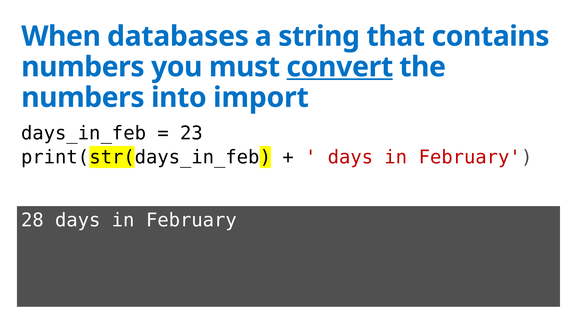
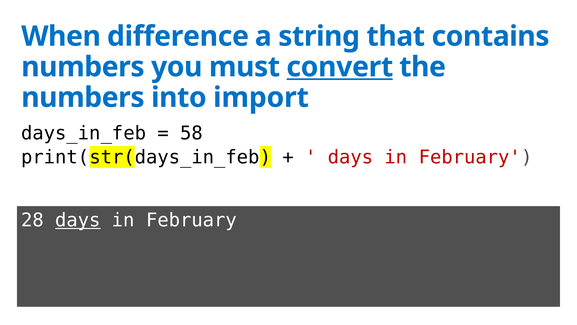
databases: databases -> difference (178, 36)
23: 23 -> 58 (191, 133)
days underline: none -> present (78, 220)
